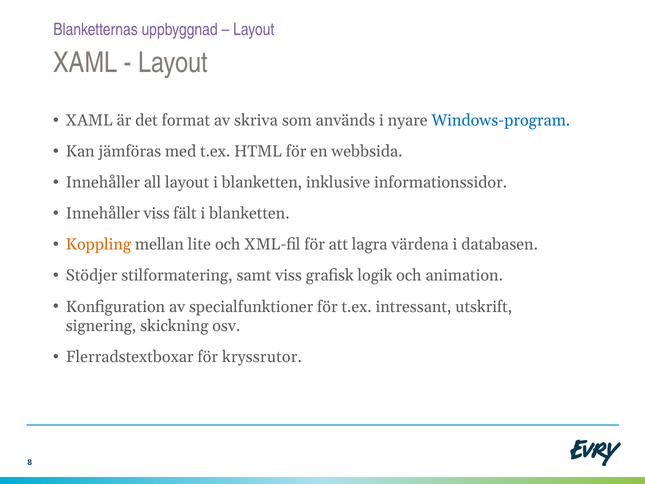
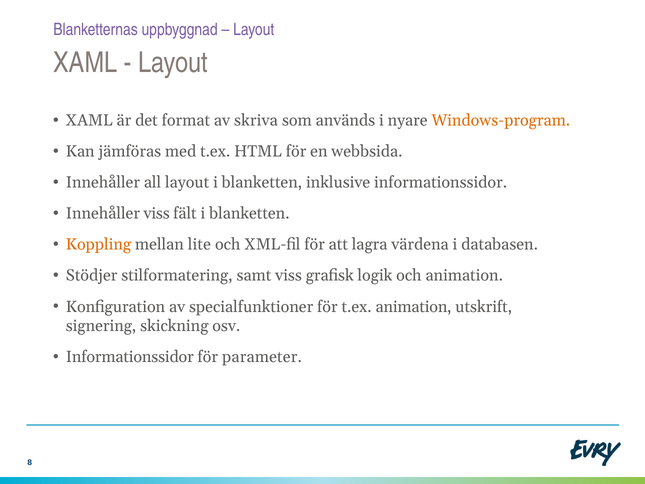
Windows-program colour: blue -> orange (501, 121)
t.ex intressant: intressant -> animation (414, 307)
Flerradstextboxar: Flerradstextboxar -> Informationssidor (130, 357)
kryssrutor: kryssrutor -> parameter (262, 357)
